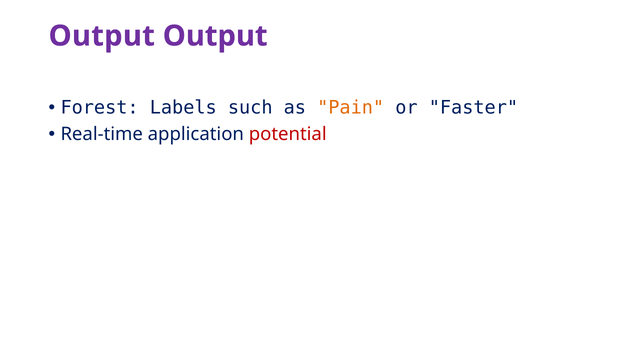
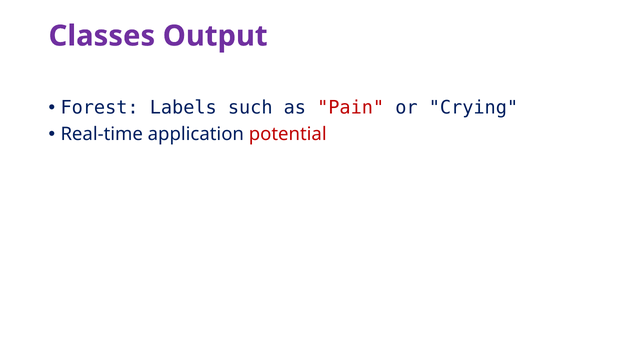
Output: Output -> Classes (102, 36)
Pain colour: orange -> red (351, 108)
Faster: Faster -> Crying (473, 108)
